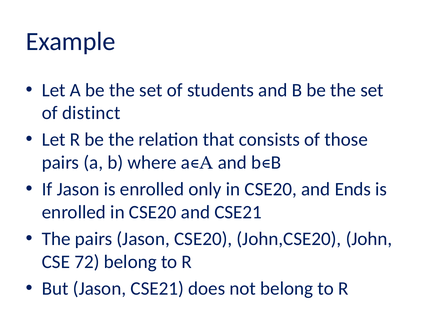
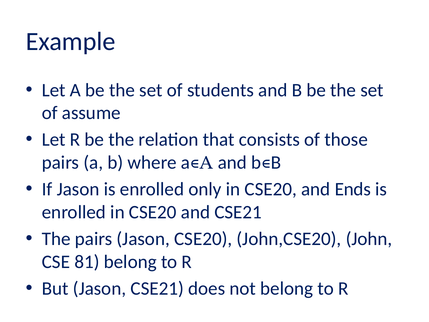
distinct: distinct -> assume (91, 113)
72: 72 -> 81 (87, 262)
